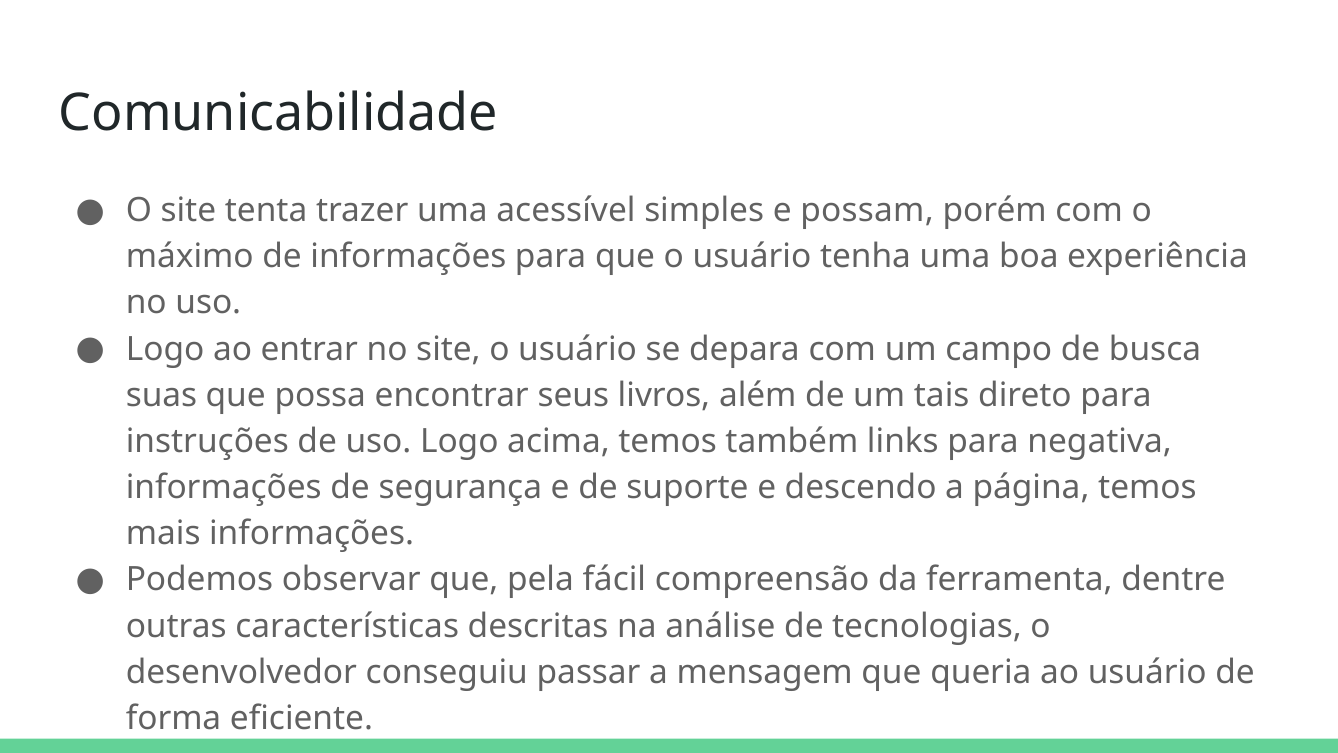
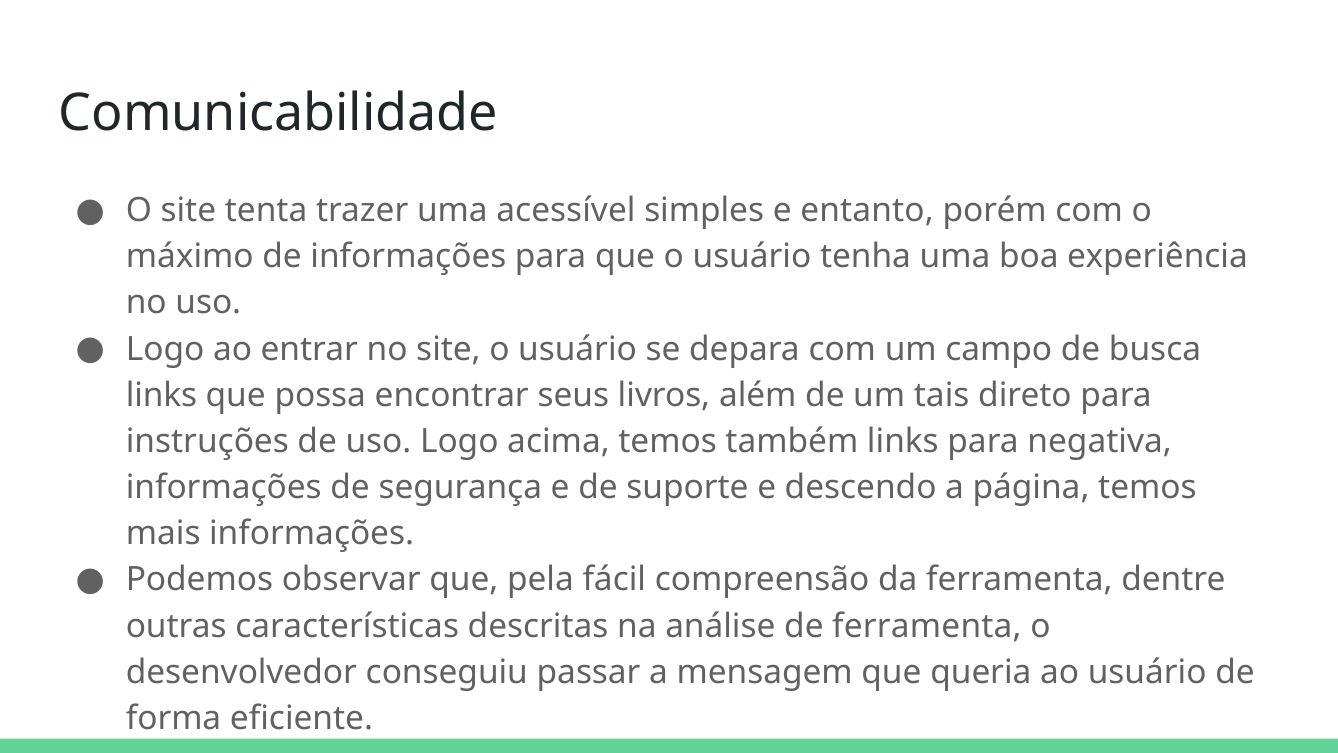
possam: possam -> entanto (867, 210)
suas: suas -> links (162, 395)
de tecnologias: tecnologias -> ferramenta (927, 626)
